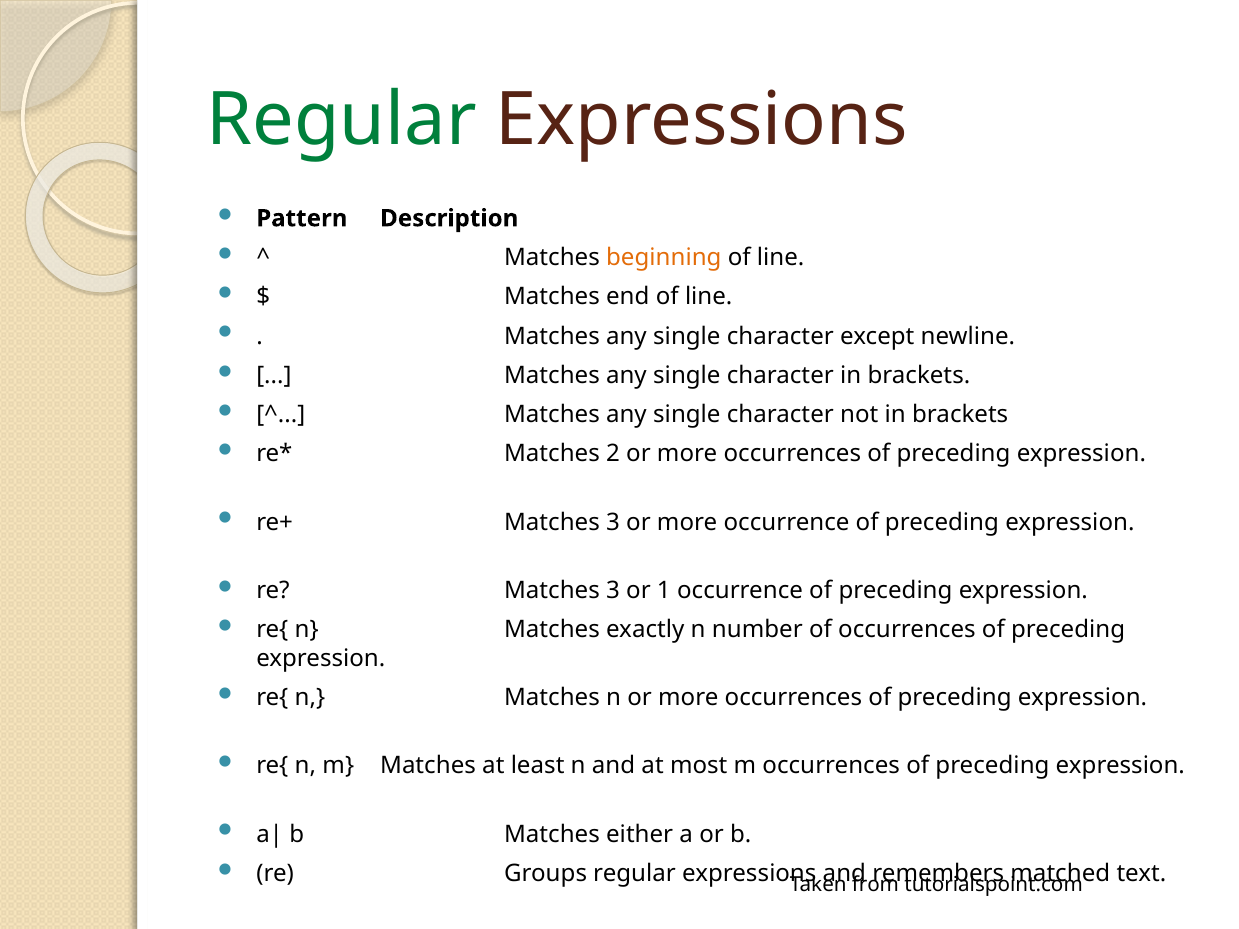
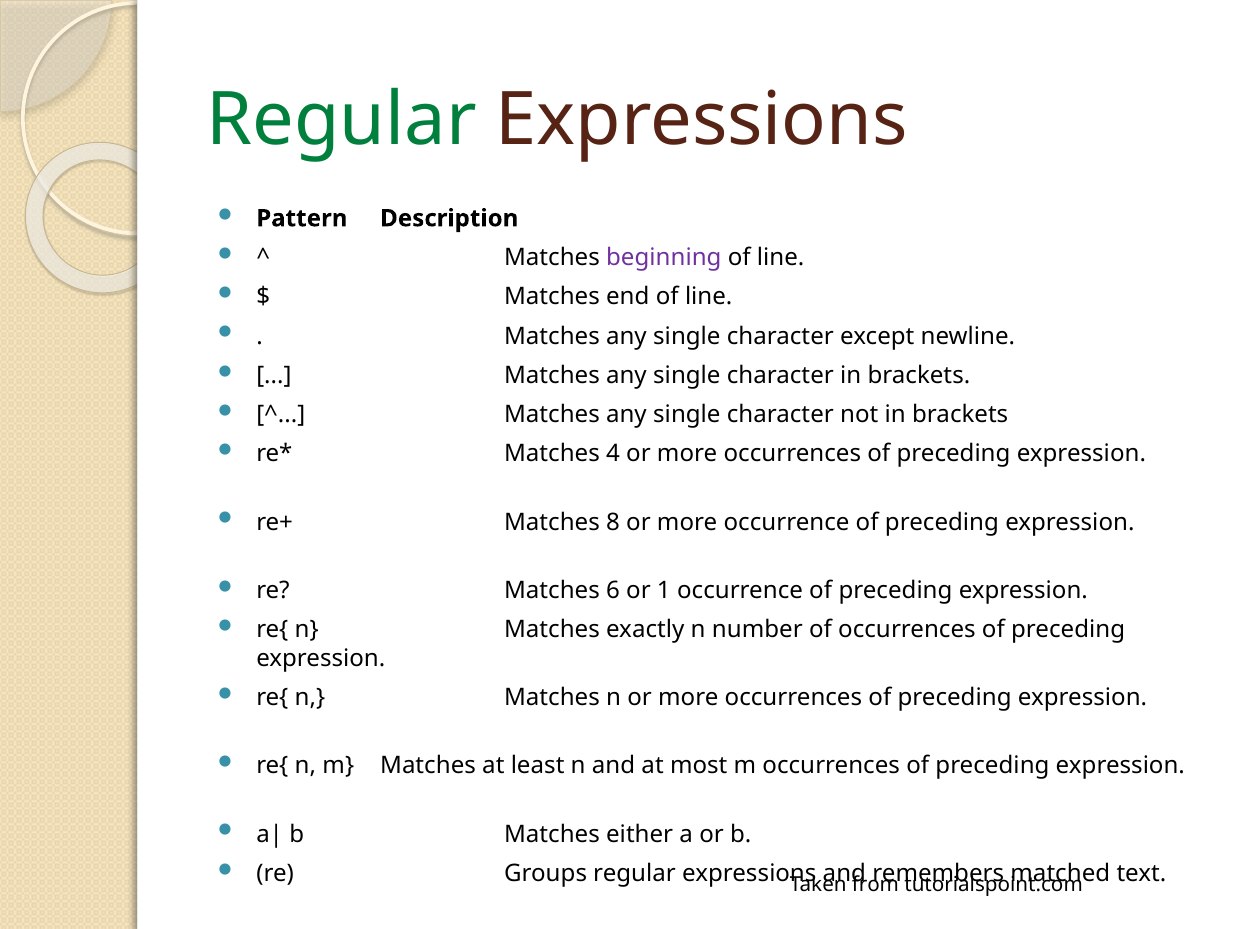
beginning colour: orange -> purple (664, 258)
2: 2 -> 4 (613, 454)
re+ Matches 3: 3 -> 8 (613, 522)
re Matches 3: 3 -> 6 (613, 590)
